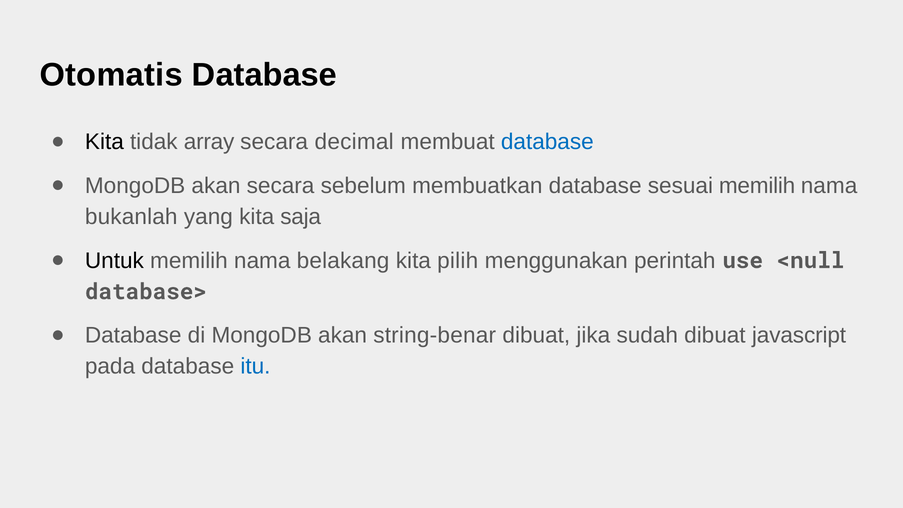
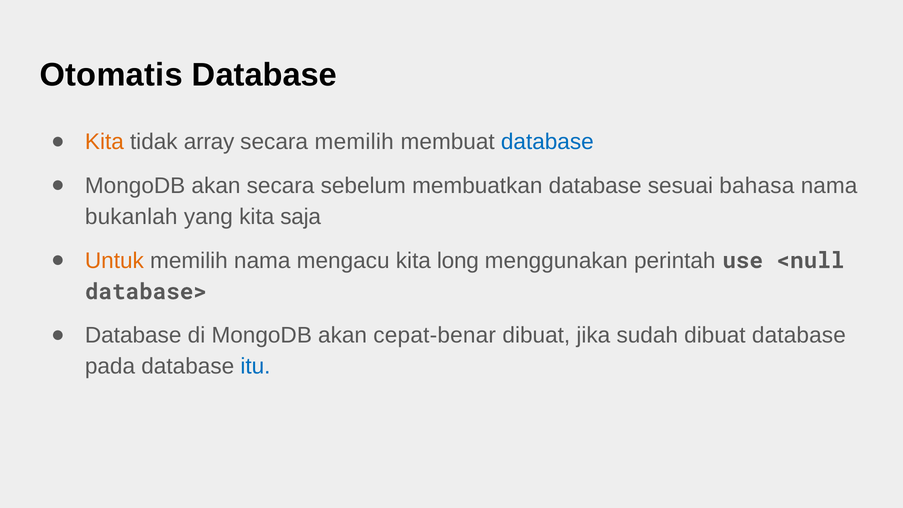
Kita colour: black -> orange (104, 142)
secara decimal: decimal -> memilih (354, 142)
sesuai memilih: memilih -> bahasa (757, 186)
Untuk colour: black -> orange (114, 261)
belakang: belakang -> mengacu (343, 261)
pilih: pilih -> long (458, 261)
string-benar: string-benar -> cepat-benar (435, 335)
dibuat javascript: javascript -> database (799, 335)
